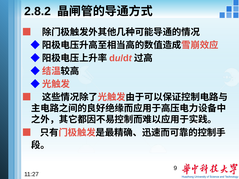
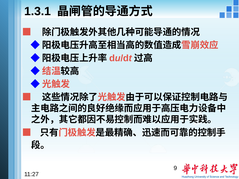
2.8.2: 2.8.2 -> 1.3.1 (38, 11)
